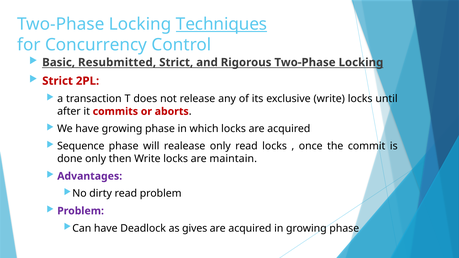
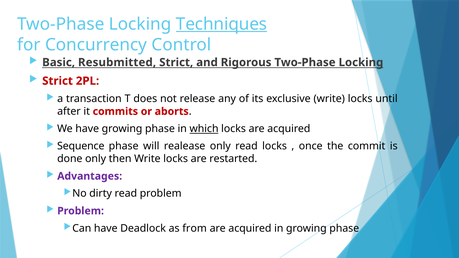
which underline: none -> present (204, 129)
maintain: maintain -> restarted (233, 159)
gives: gives -> from (195, 228)
